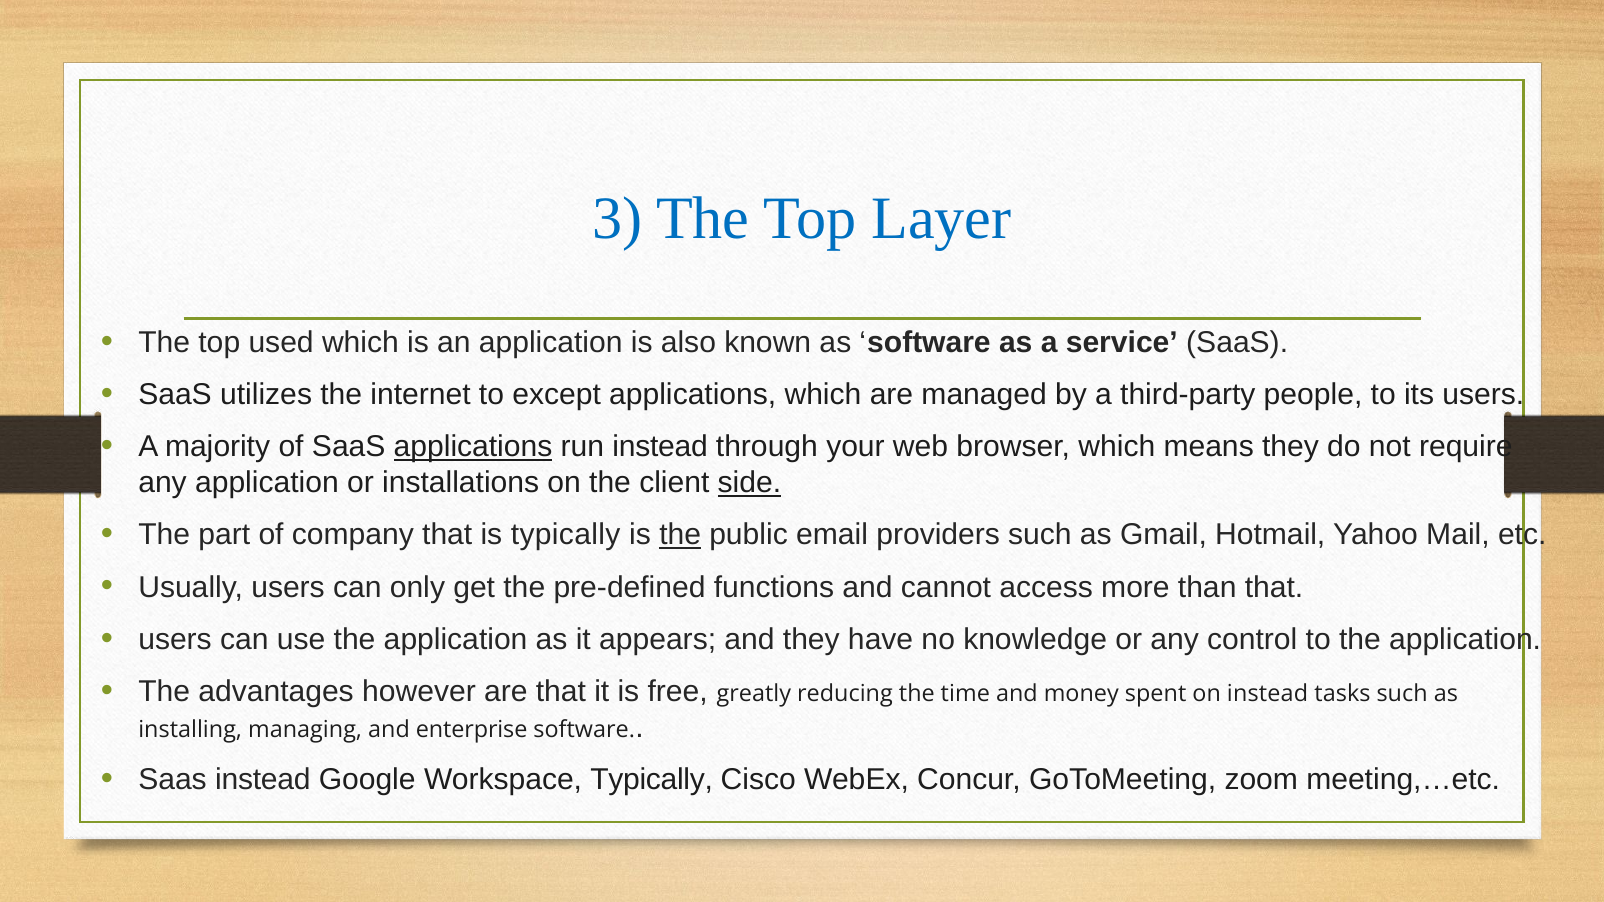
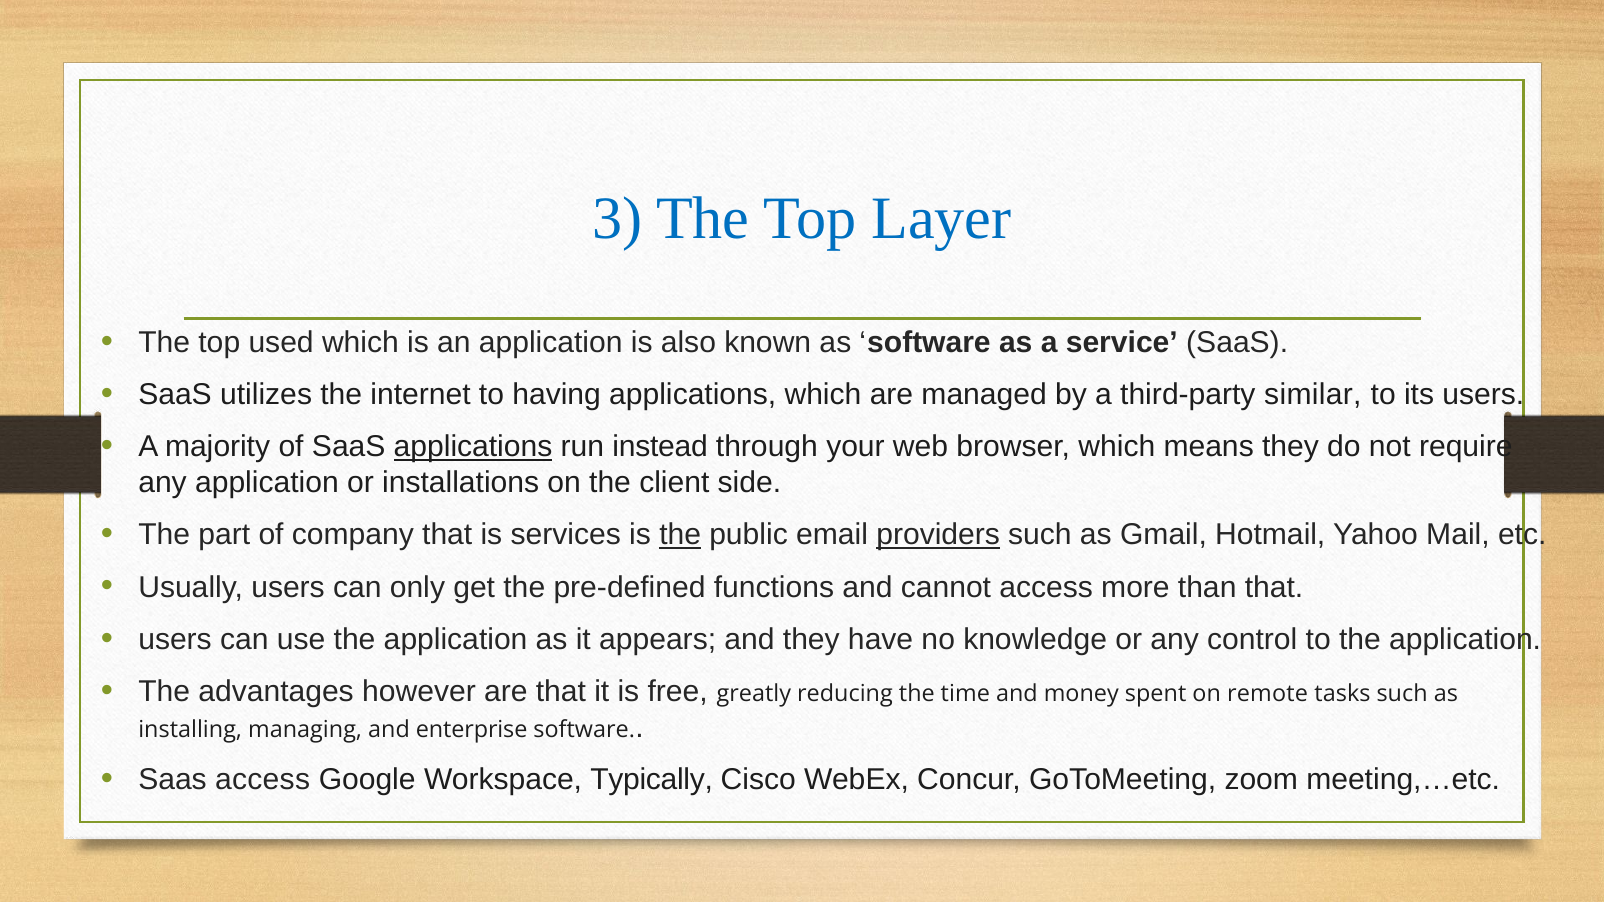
except: except -> having (557, 395)
people: people -> similar (1313, 395)
side underline: present -> none (749, 483)
is typically: typically -> services (566, 535)
providers underline: none -> present (938, 535)
on instead: instead -> remote (1268, 694)
Saas instead: instead -> access (263, 780)
